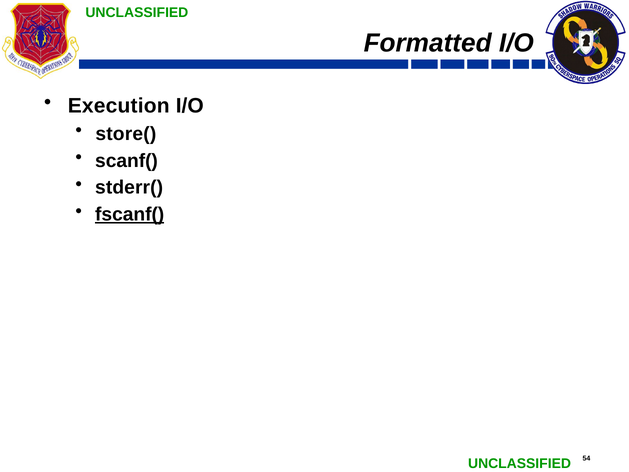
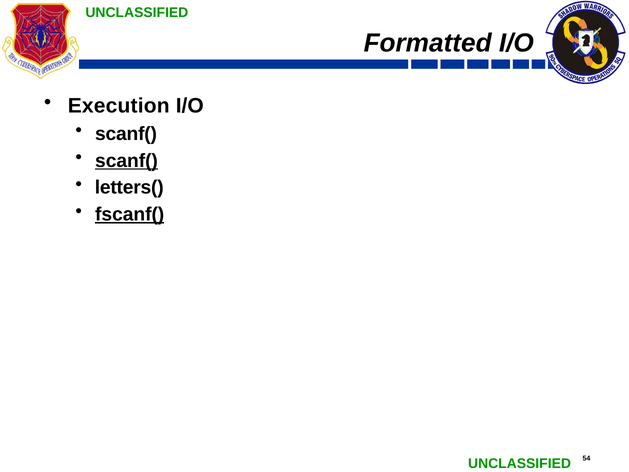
store(: store( -> scanf( (126, 134)
scanf( underline: none -> present (127, 161)
stderr(: stderr( -> letters( (129, 187)
